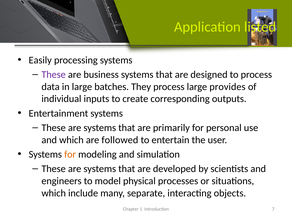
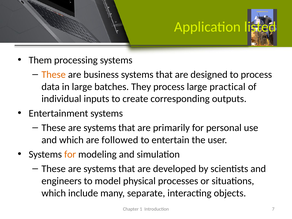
Easily: Easily -> Them (40, 60)
These colour: purple -> orange (54, 74)
provides: provides -> practical (227, 87)
